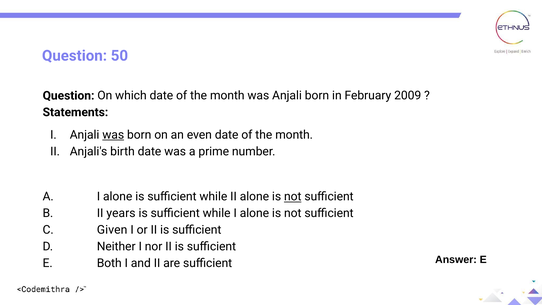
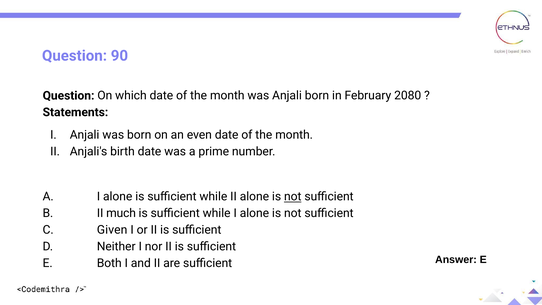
50: 50 -> 90 (119, 56)
2009: 2009 -> 2080 (408, 96)
was underline: present -> none (113, 135)
years: years -> much (121, 213)
